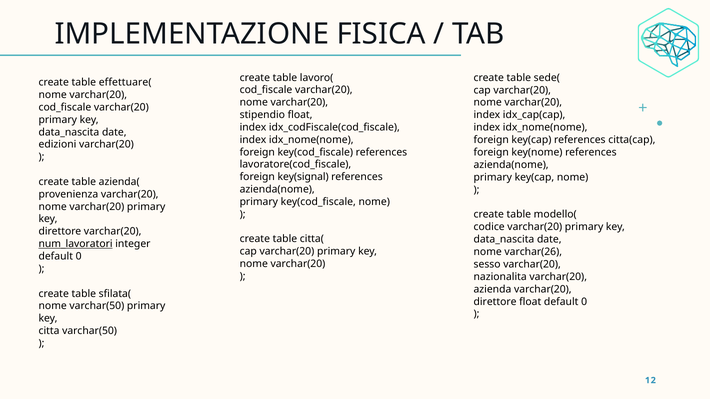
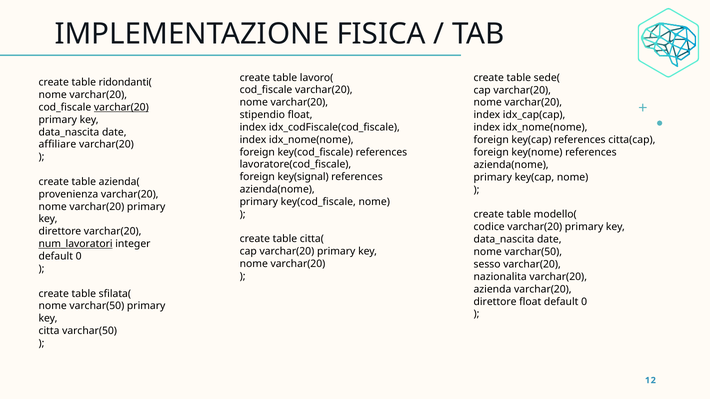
effettuare(: effettuare( -> ridondanti( (125, 83)
varchar(20 underline: none -> present (121, 107)
edizioni: edizioni -> affiliare (57, 145)
varchar(26: varchar(26 -> varchar(50 (533, 252)
